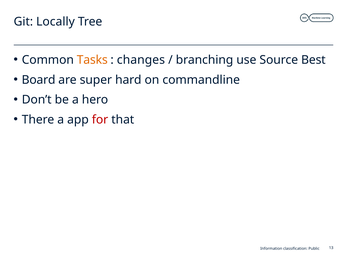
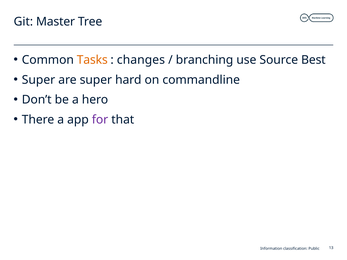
Locally: Locally -> Master (56, 22)
Board: Board -> Super (38, 80)
for colour: red -> purple (100, 120)
